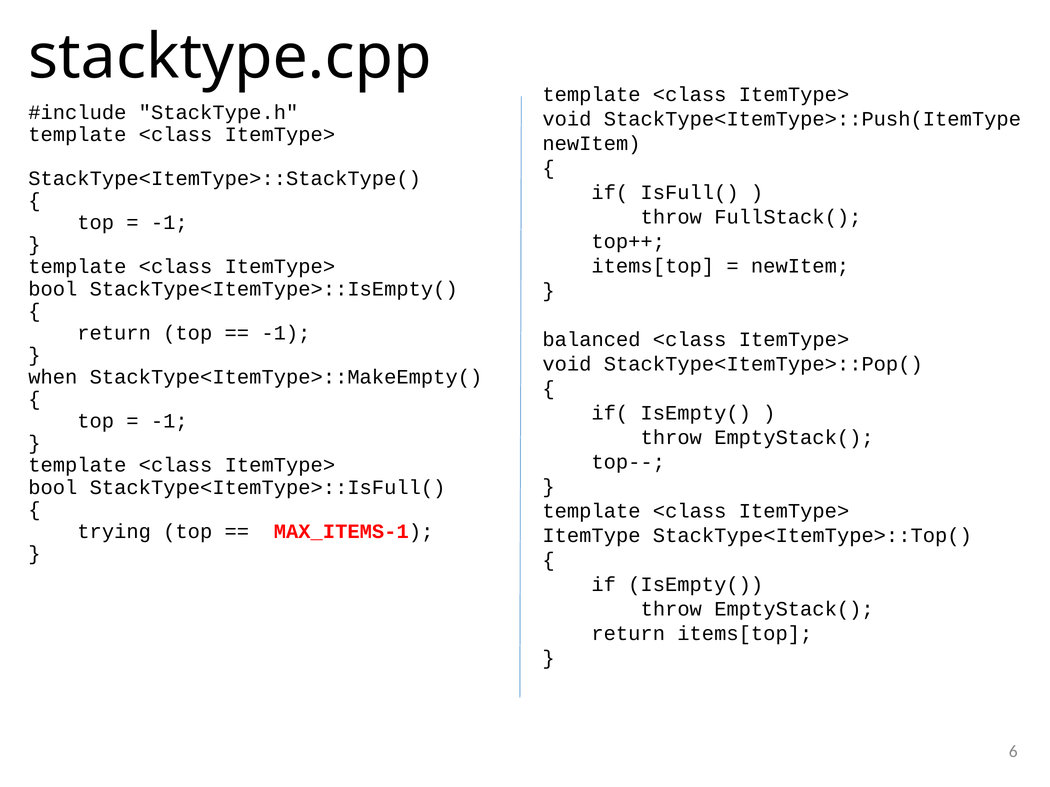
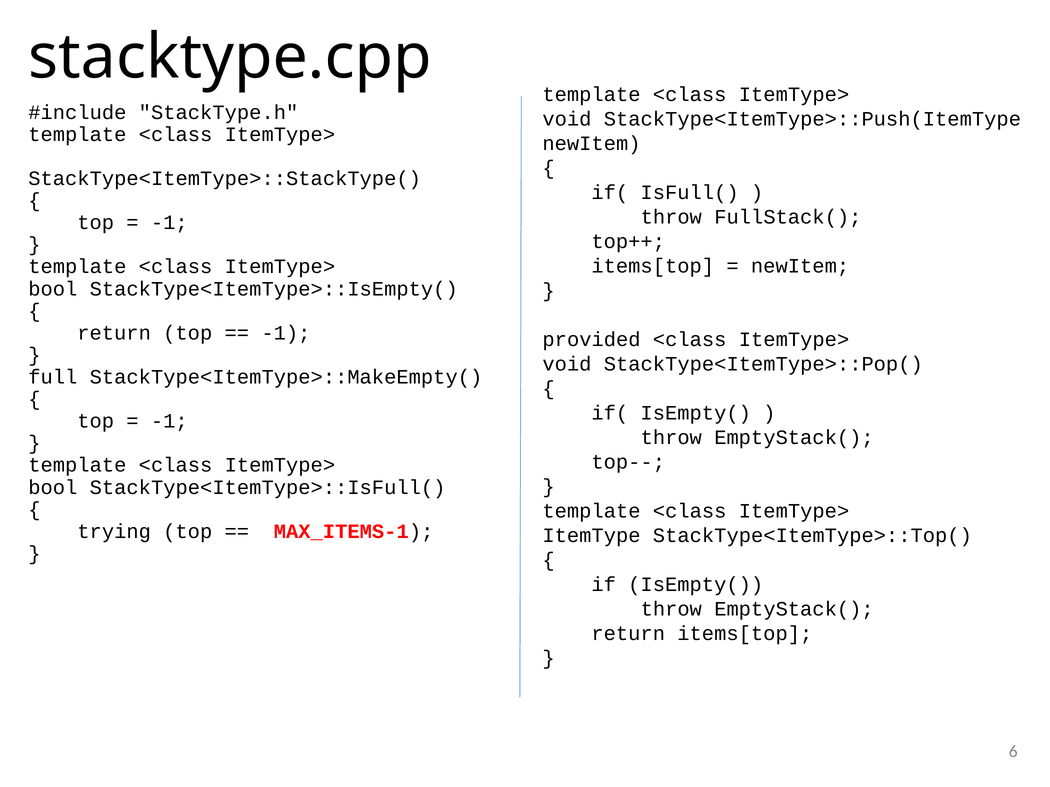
balanced: balanced -> provided (592, 340)
when: when -> full (53, 377)
